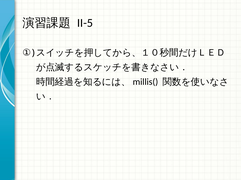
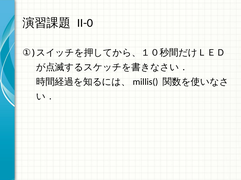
II-5: II-5 -> II-0 (85, 23)
